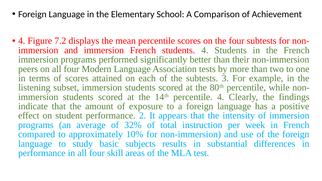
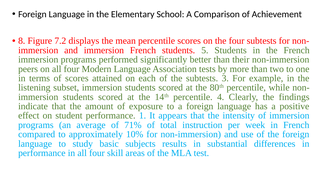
4: 4 -> 8 (22, 41)
students 4: 4 -> 5 (205, 50)
2: 2 -> 1 (143, 116)
32%: 32% -> 71% (133, 125)
